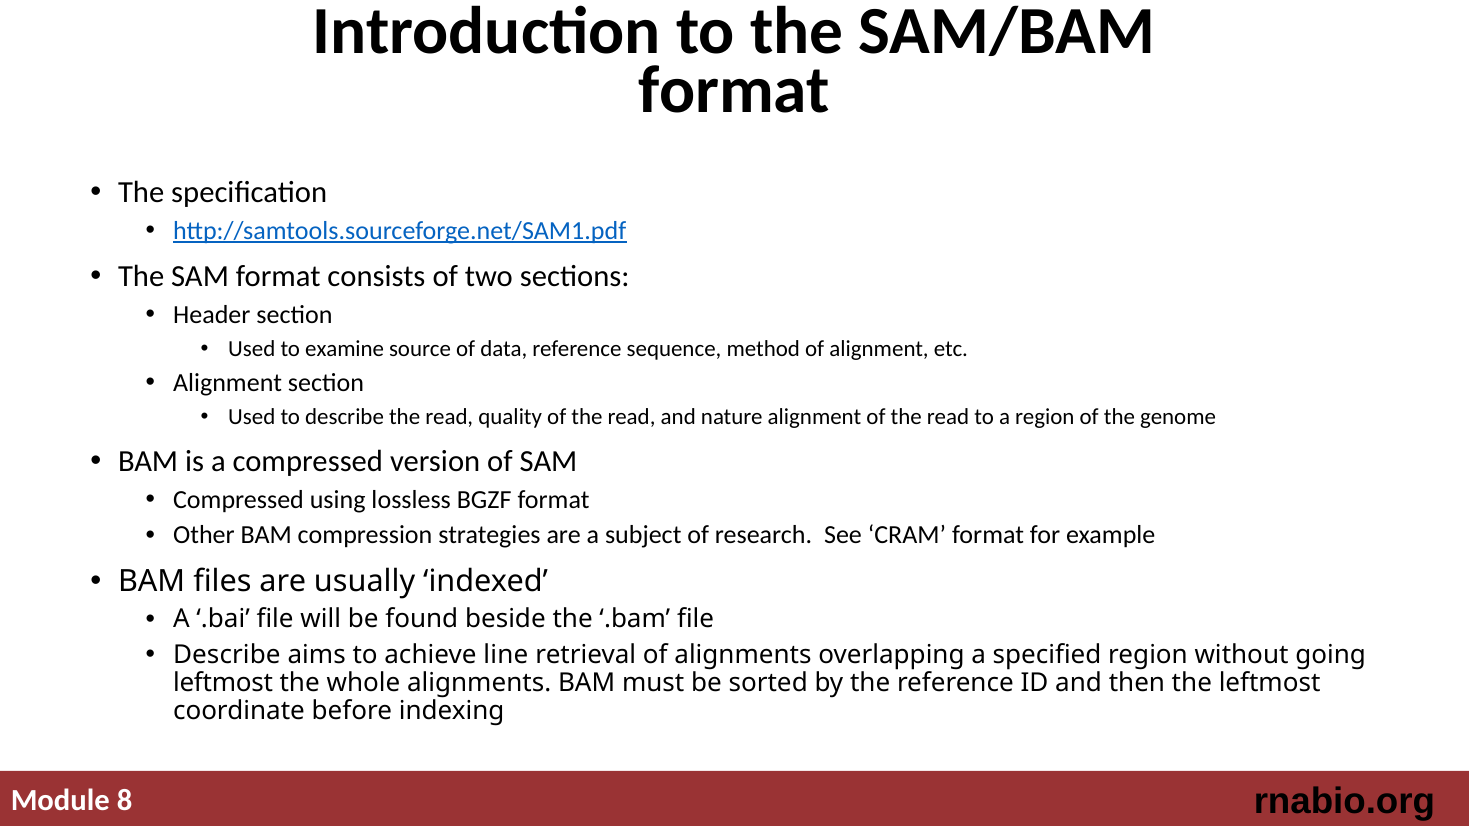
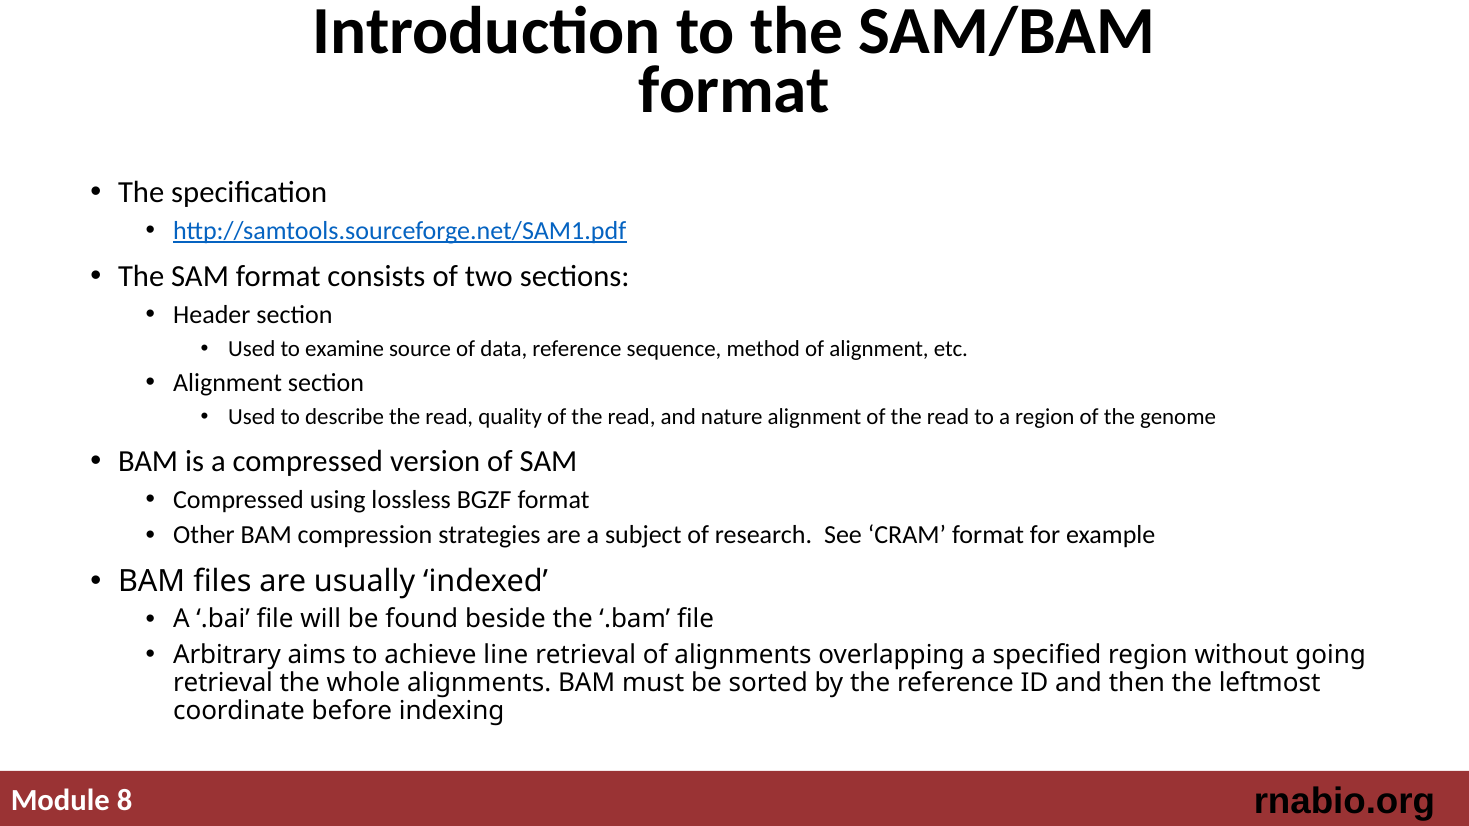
Describe: Describe -> Arbitrary (227, 655)
leftmost: leftmost -> retrieval (223, 683)
